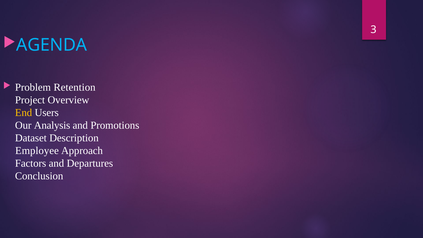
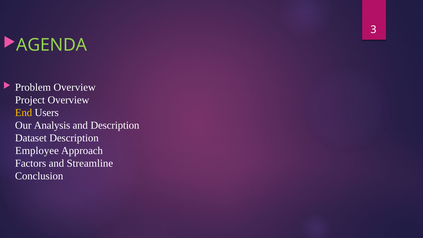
AGENDA colour: light blue -> light green (52, 45)
Problem Retention: Retention -> Overview (75, 87)
and Promotions: Promotions -> Description (115, 125)
Departures: Departures -> Streamline (90, 163)
